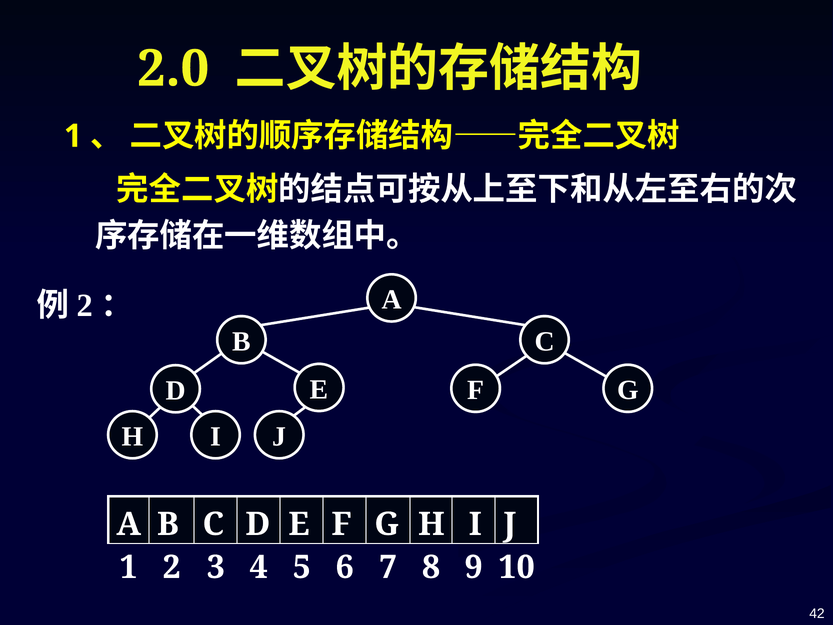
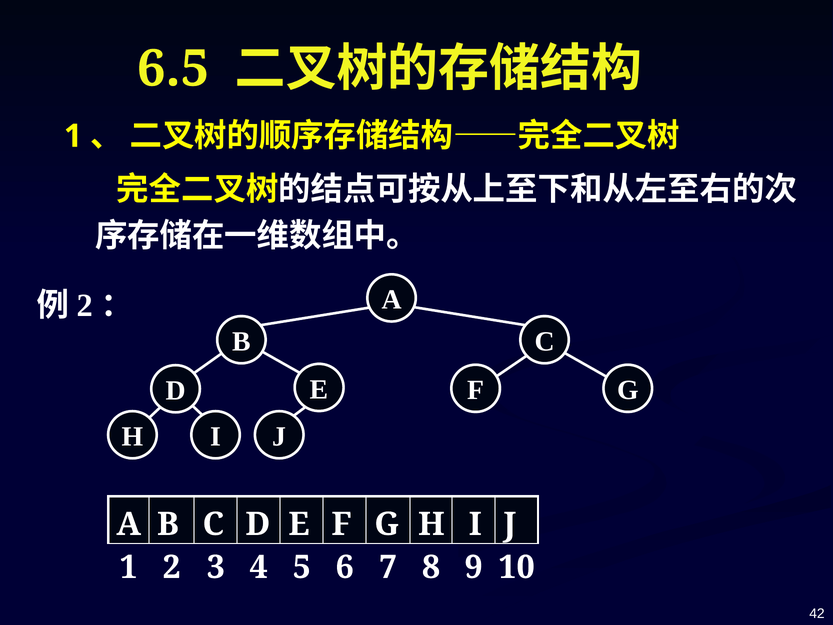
2.0: 2.0 -> 6.5 (173, 69)
